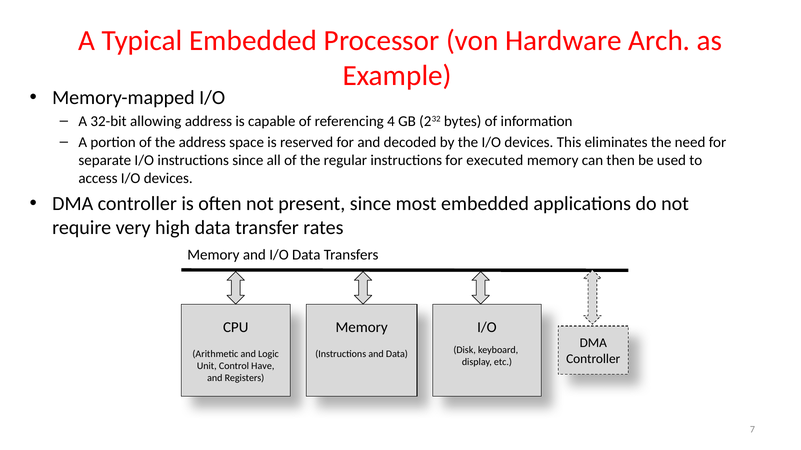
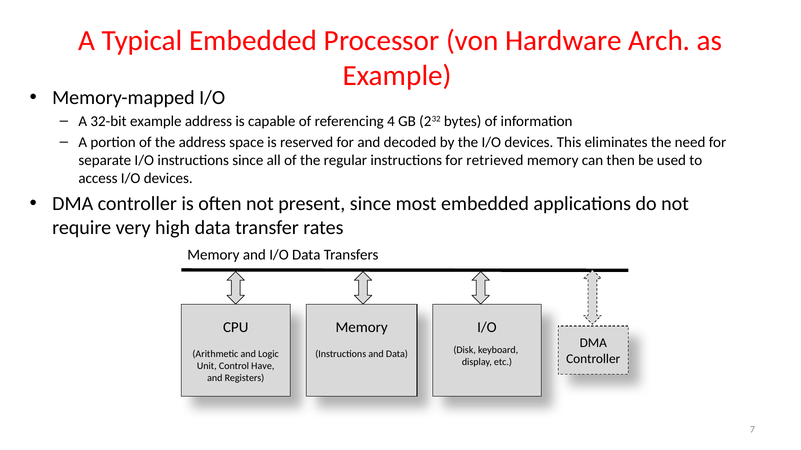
32-bit allowing: allowing -> example (156, 121)
executed: executed -> retrieved (495, 160)
